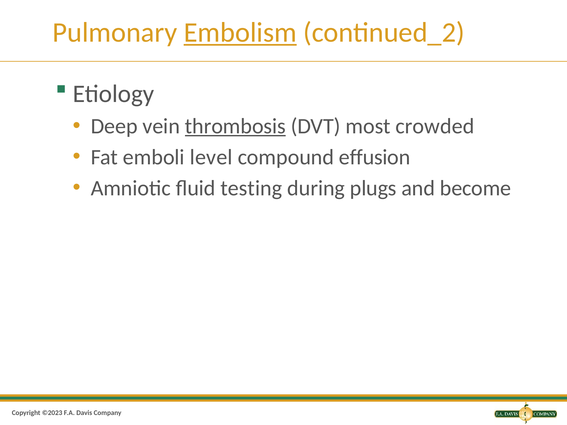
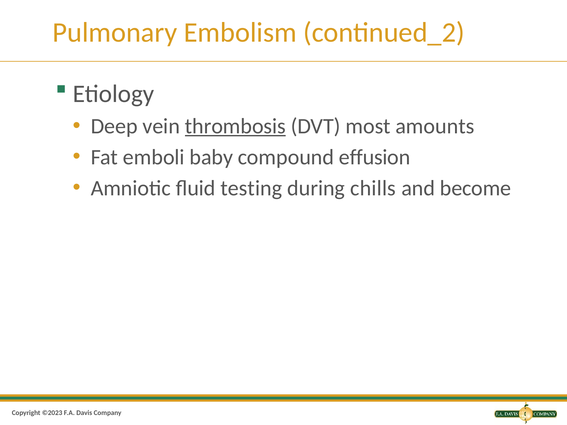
Embolism underline: present -> none (240, 33)
crowded: crowded -> amounts (435, 126)
level: level -> baby (211, 157)
plugs: plugs -> chills (373, 188)
